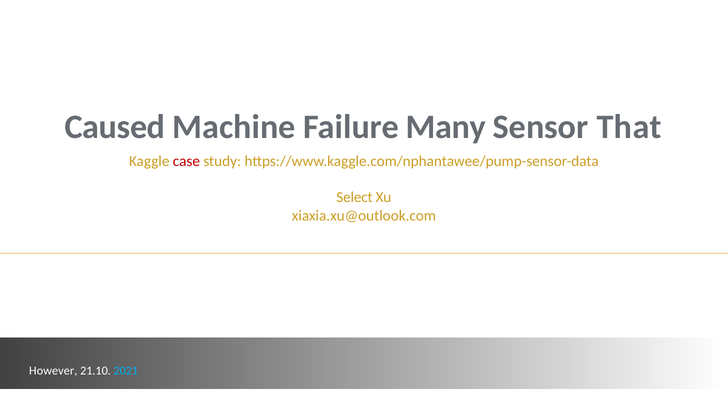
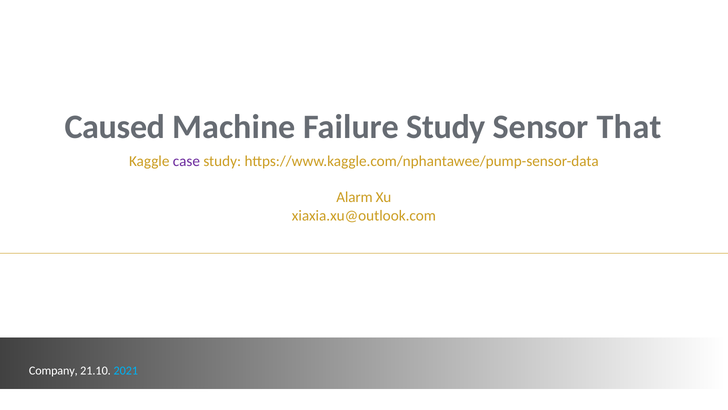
Failure Many: Many -> Study (446, 127)
case colour: red -> purple (186, 161)
Select: Select -> Alarm (354, 197)
However: However -> Company (53, 370)
